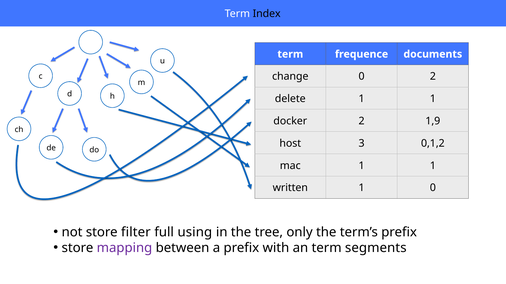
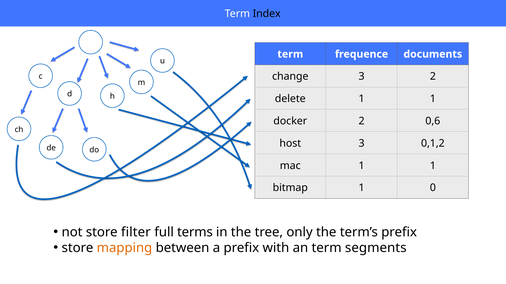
change 0: 0 -> 3 (362, 77)
1,9: 1,9 -> 0,6 (433, 121)
written: written -> bitmap (290, 188)
using: using -> terms (195, 233)
mapping colour: purple -> orange (124, 248)
